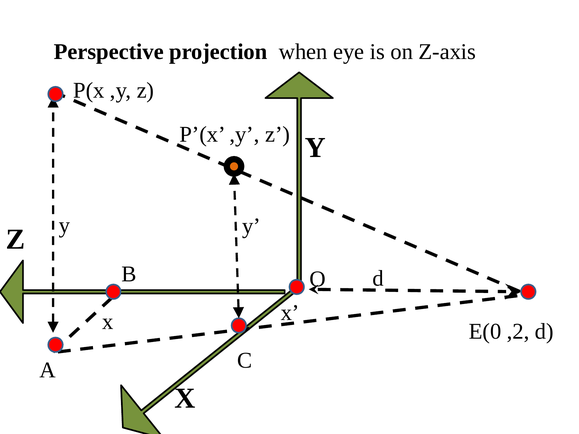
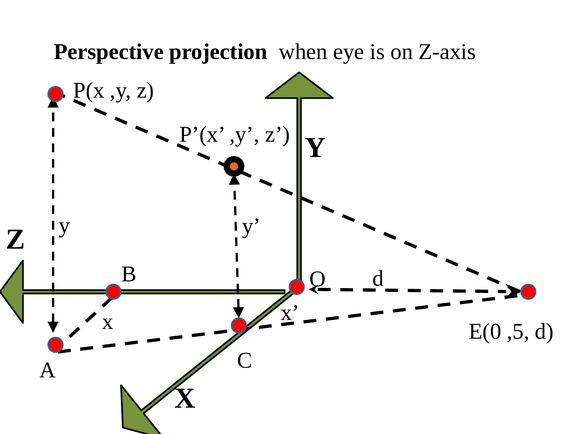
,2: ,2 -> ,5 (518, 332)
